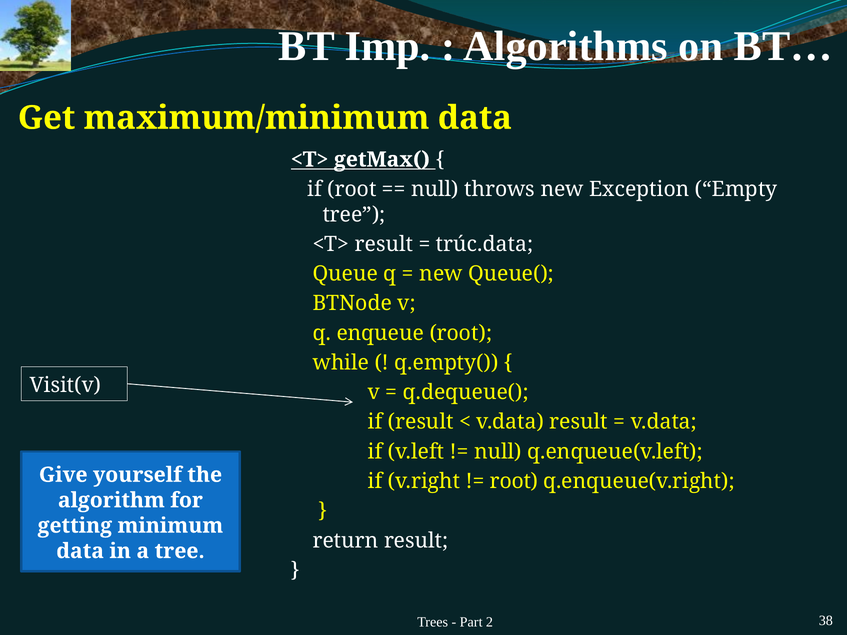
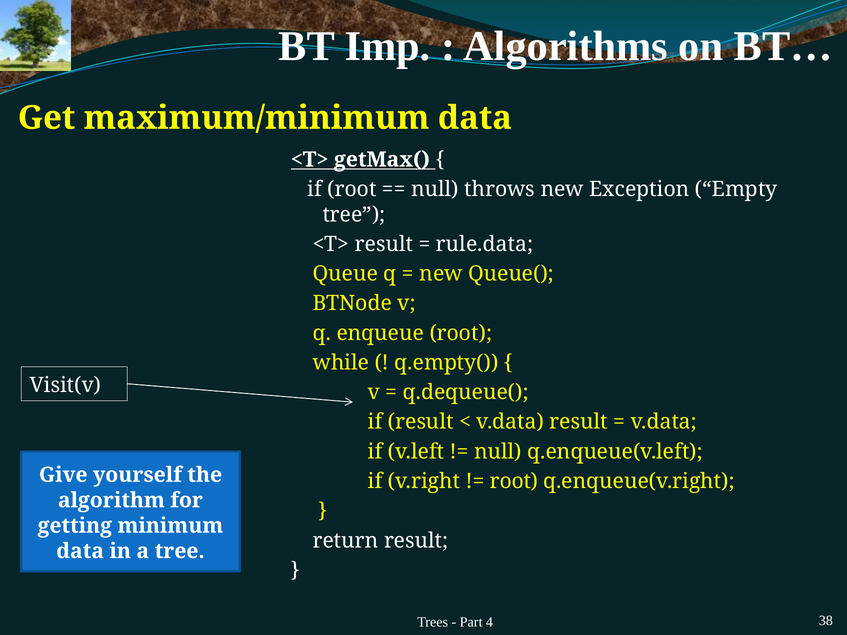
trúc.data: trúc.data -> rule.data (485, 244)
2: 2 -> 4 (489, 622)
